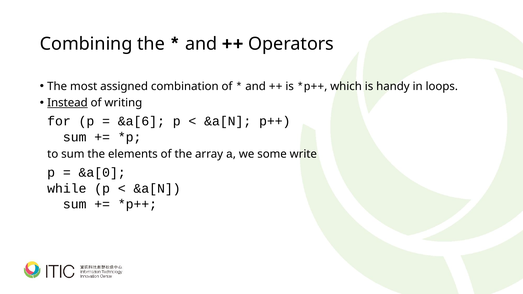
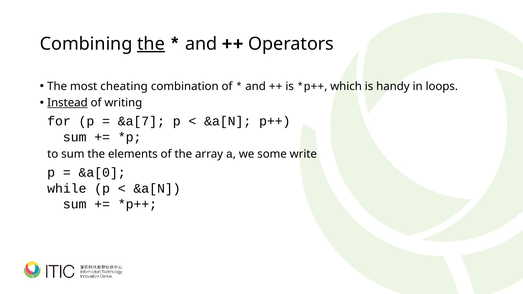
the underline: none -> present (151, 44)
assigned: assigned -> cheating (124, 86)
&a[6: &a[6 -> &a[7 (141, 121)
